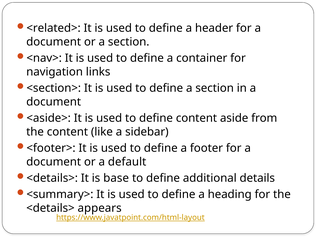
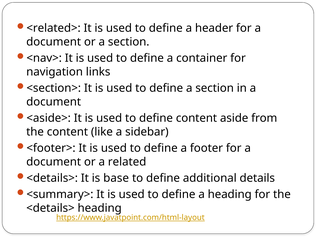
default: default -> related (127, 162)
<details> appears: appears -> heading (100, 208)
